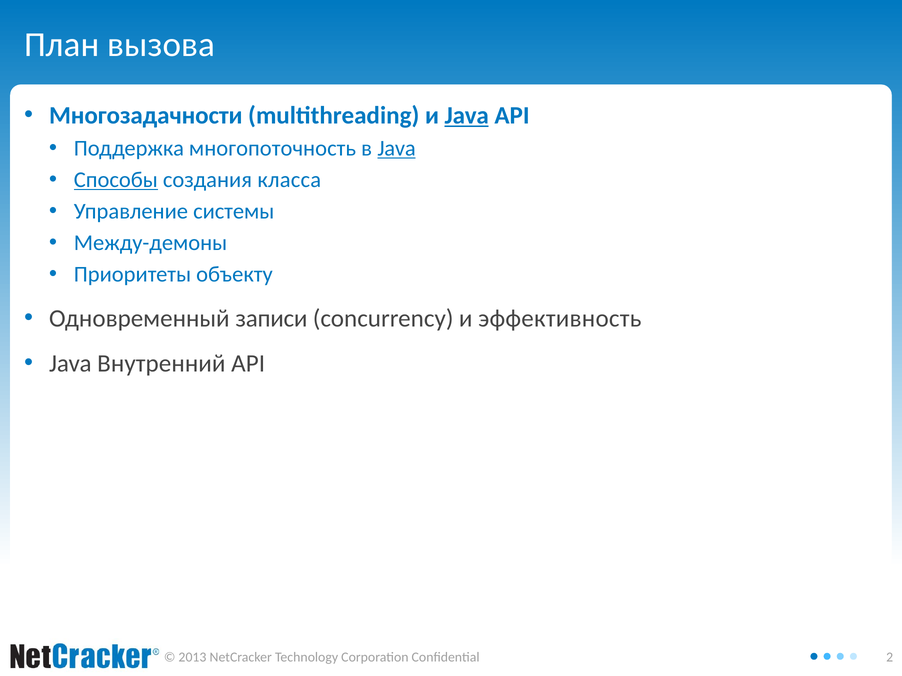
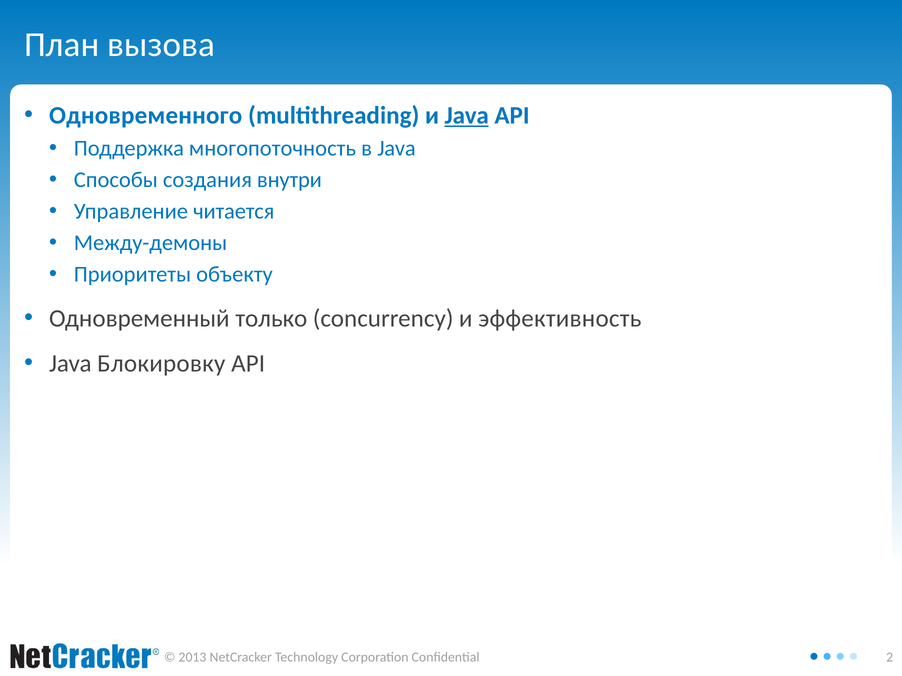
Многозадачности: Многозадачности -> Одновременного (146, 116)
Java underline: present -> none (397, 148)
Способы underline: present -> none (116, 180)
класса: класса -> внутри (289, 180)
системы: системы -> читается (234, 212)
записи: записи -> только (271, 318)
Внутренний: Внутренний -> Блокировку (161, 364)
